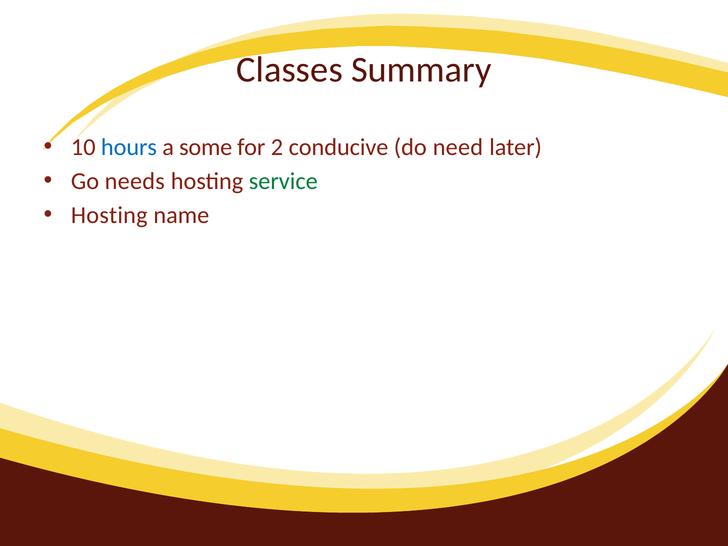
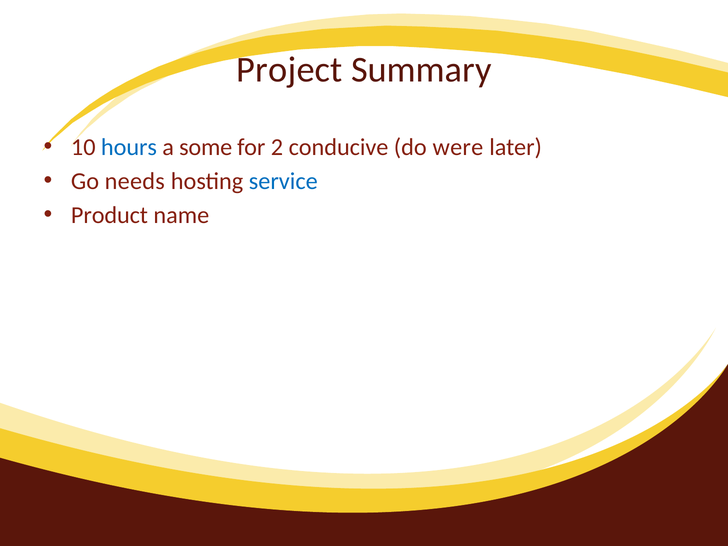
Classes: Classes -> Project (289, 70)
need: need -> were (458, 147)
service colour: green -> blue (283, 181)
Hosting: Hosting -> Product (109, 215)
